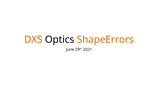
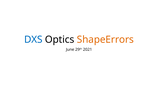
DXS colour: orange -> blue (33, 39)
